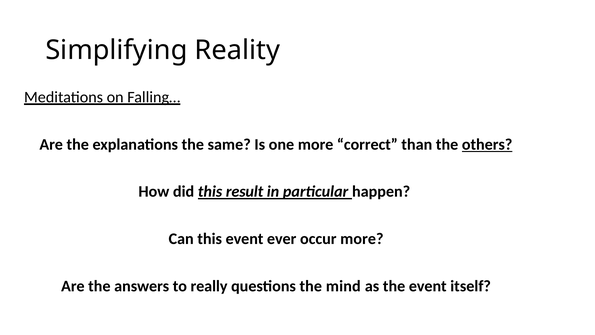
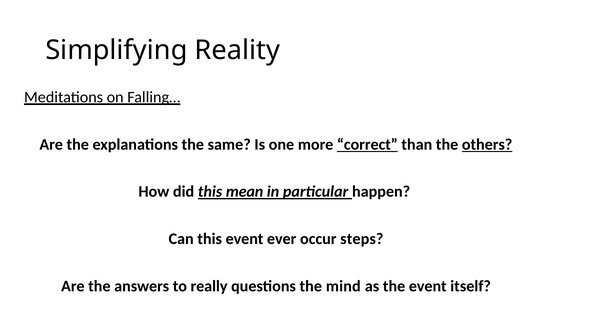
correct underline: none -> present (367, 144)
result: result -> mean (245, 191)
occur more: more -> steps (362, 239)
